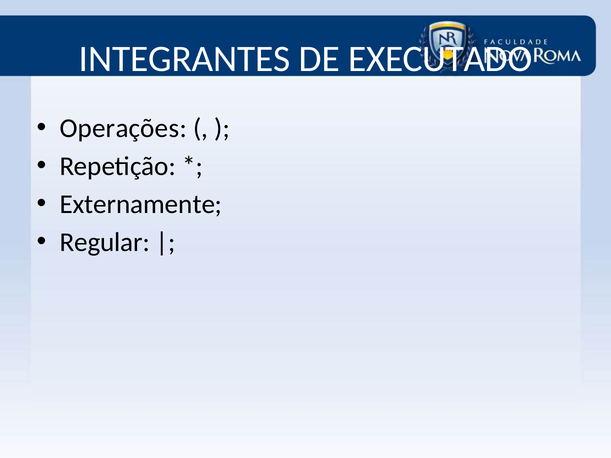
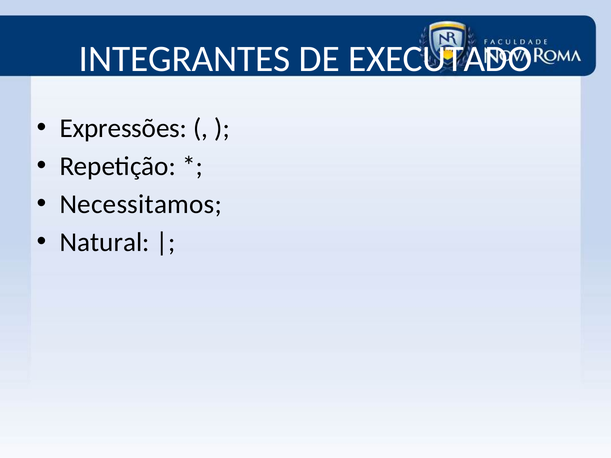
Operações: Operações -> Expressões (123, 128)
Externamente: Externamente -> Necessitamos (141, 204)
Regular: Regular -> Natural (105, 242)
